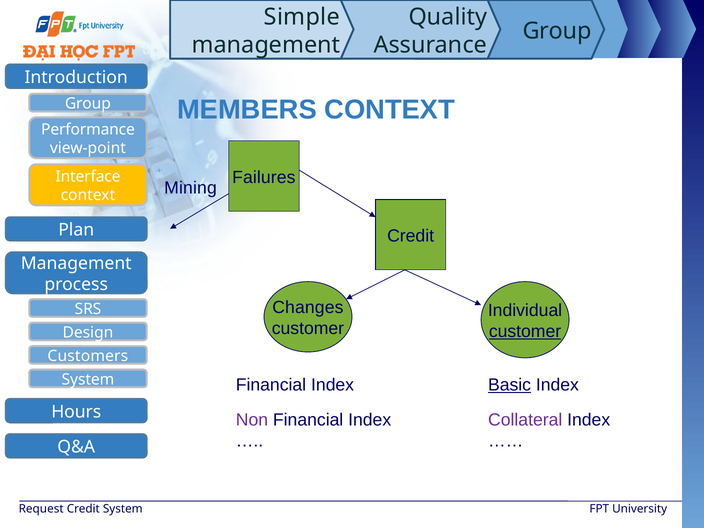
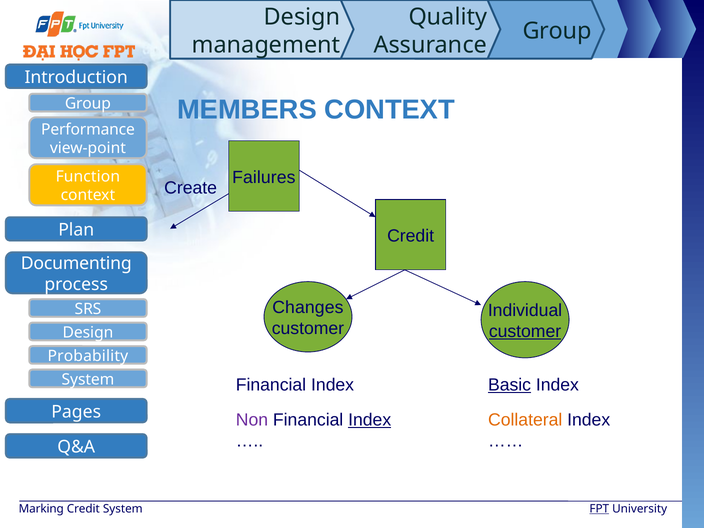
Simple: Simple -> Design (302, 17)
Interface: Interface -> Function (88, 176)
Mining: Mining -> Create (191, 188)
Management: Management -> Documenting (76, 263)
Customers: Customers -> Probability (88, 356)
Hours: Hours -> Pages (76, 412)
Index underline: none -> present (370, 420)
Collateral colour: purple -> orange (525, 420)
Request: Request -> Marking (41, 509)
FPT underline: none -> present (599, 509)
